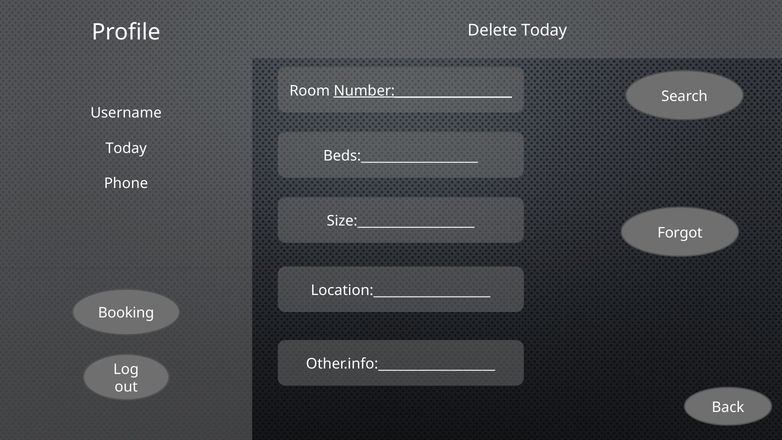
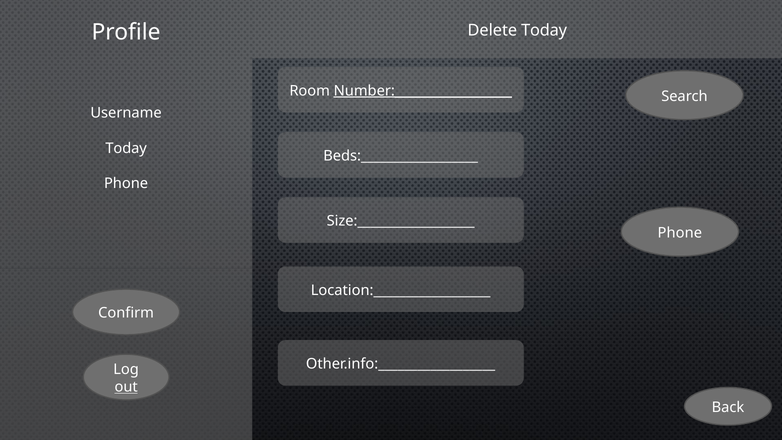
Forgot: Forgot -> Phone (680, 233)
Booking: Booking -> Confirm (126, 313)
out underline: none -> present (126, 387)
